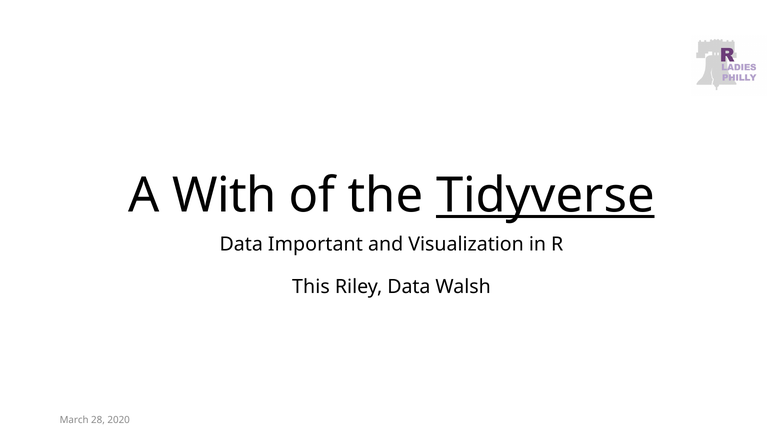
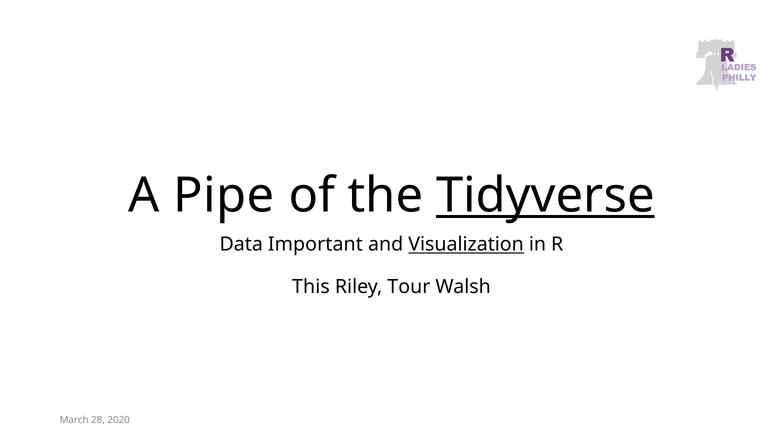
With: With -> Pipe (224, 196)
Visualization underline: none -> present (466, 245)
Riley Data: Data -> Tour (409, 287)
